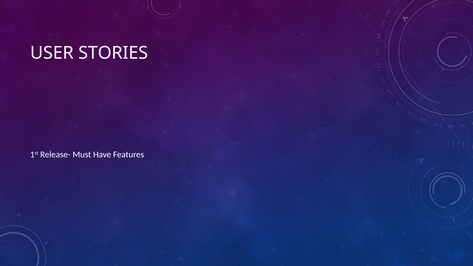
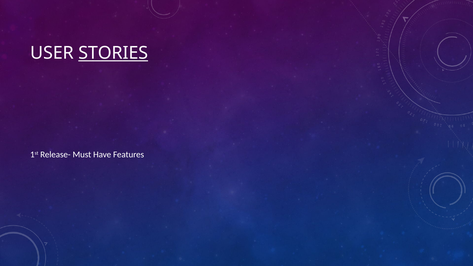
STORIES underline: none -> present (113, 53)
